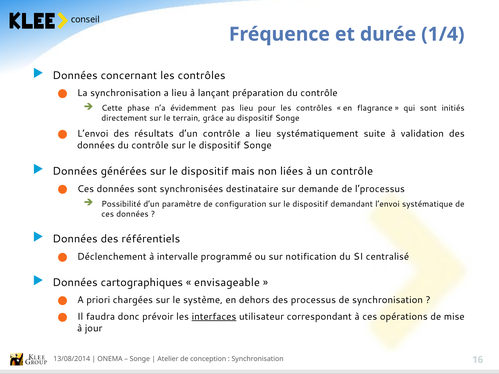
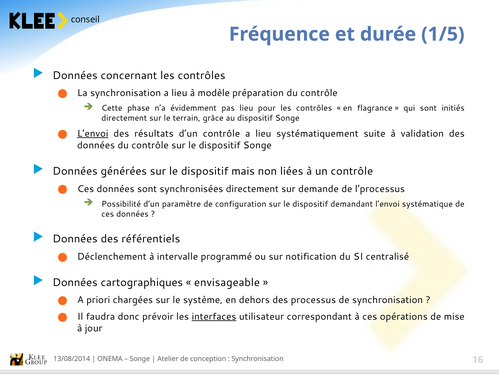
1/4: 1/4 -> 1/5 (443, 34)
lançant: lançant -> modèle (214, 93)
L’envoi underline: none -> present (93, 134)
synchronisées destinataire: destinataire -> directement (252, 189)
